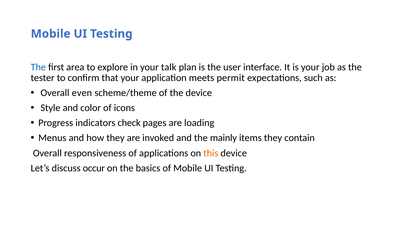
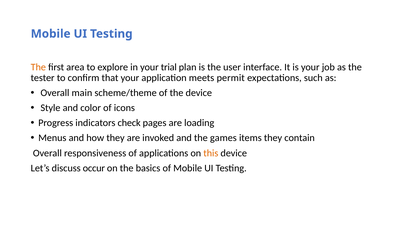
The colour: blue -> orange (38, 67)
talk: talk -> trial (169, 67)
even: even -> main (82, 93)
mainly: mainly -> games (223, 138)
